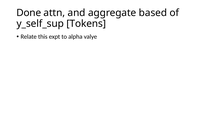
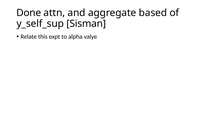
Tokens: Tokens -> Sisman (86, 24)
